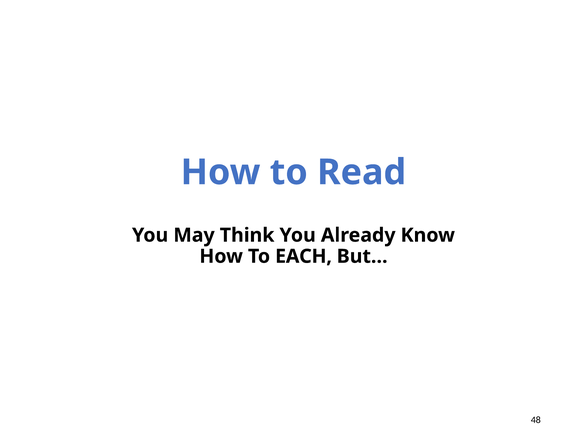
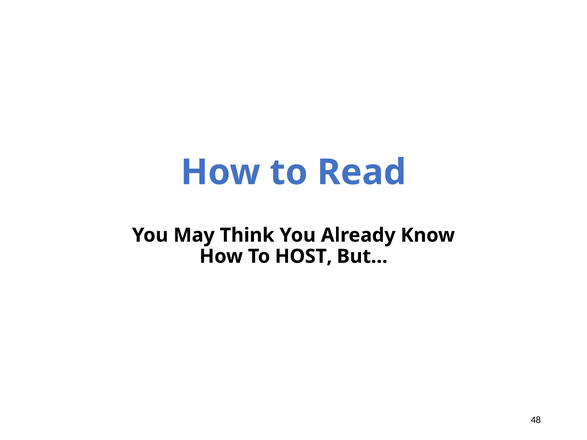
EACH: EACH -> HOST (303, 256)
